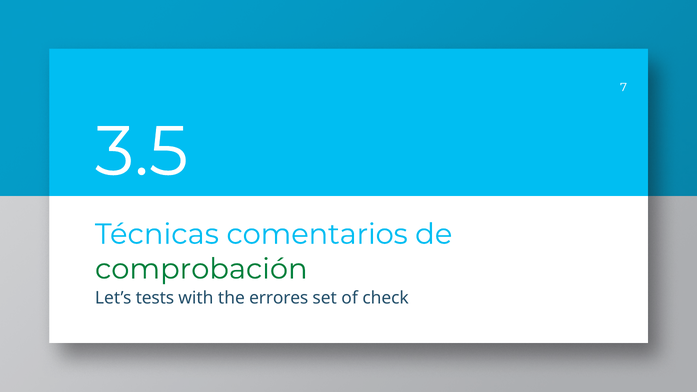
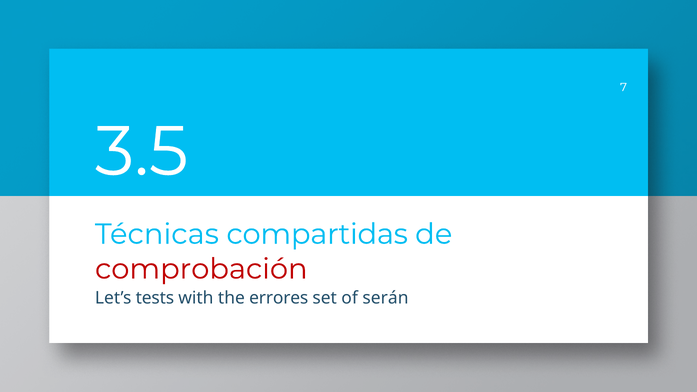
comentarios: comentarios -> compartidas (317, 234)
comprobación colour: green -> red (201, 269)
check: check -> serán (386, 298)
